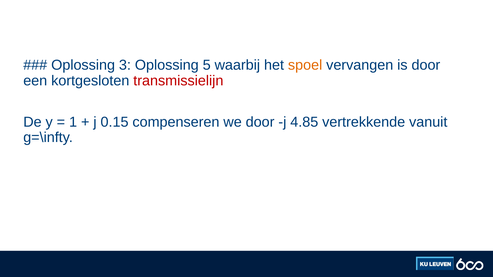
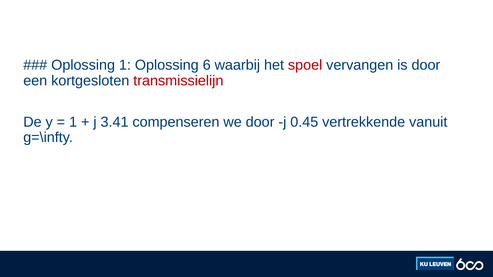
Oplossing 3: 3 -> 1 (125, 65)
5: 5 -> 6 (207, 65)
spoel colour: orange -> red (305, 65)
0.15: 0.15 -> 3.41 (115, 122)
4.85: 4.85 -> 0.45 (304, 122)
